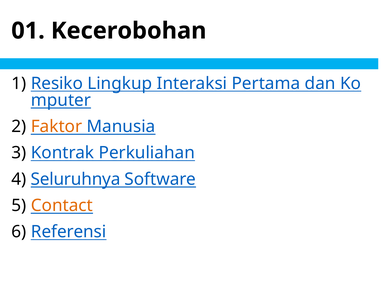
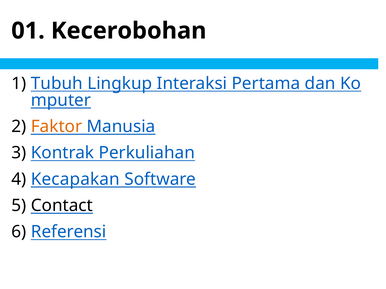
Resiko: Resiko -> Tubuh (57, 84)
Seluruhnya: Seluruhnya -> Kecapakan (75, 179)
Contact colour: orange -> black (62, 206)
